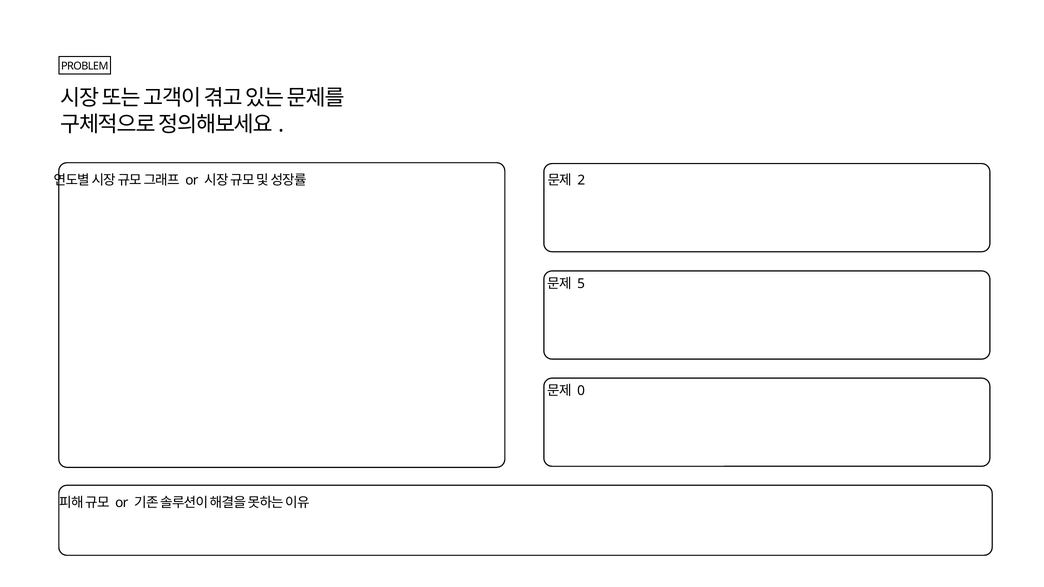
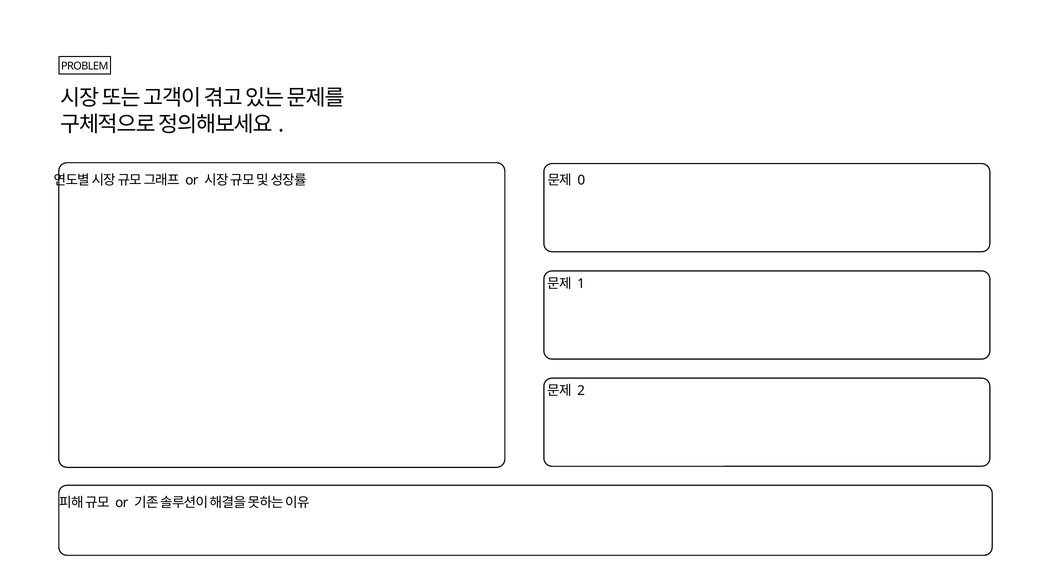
2: 2 -> 0 (581, 180)
5: 5 -> 1 (581, 284)
0: 0 -> 2 (581, 391)
